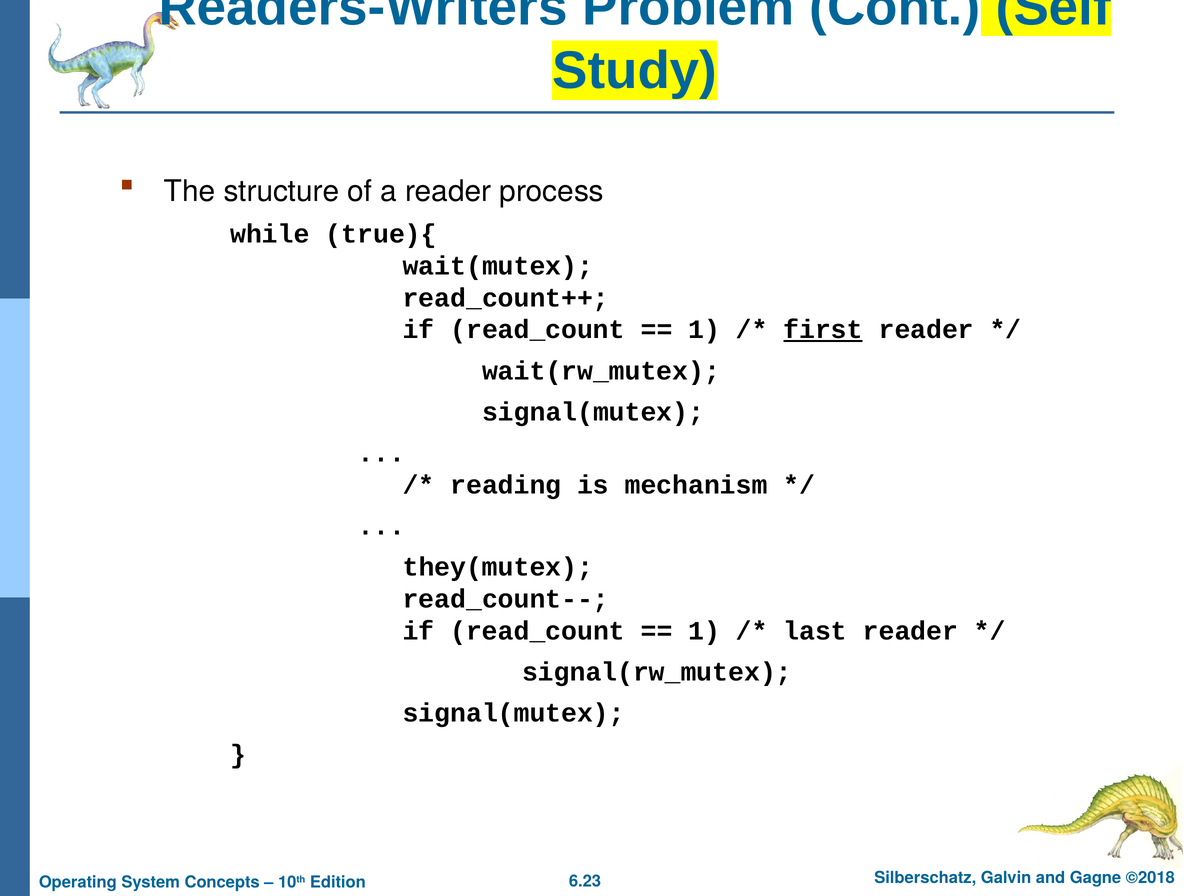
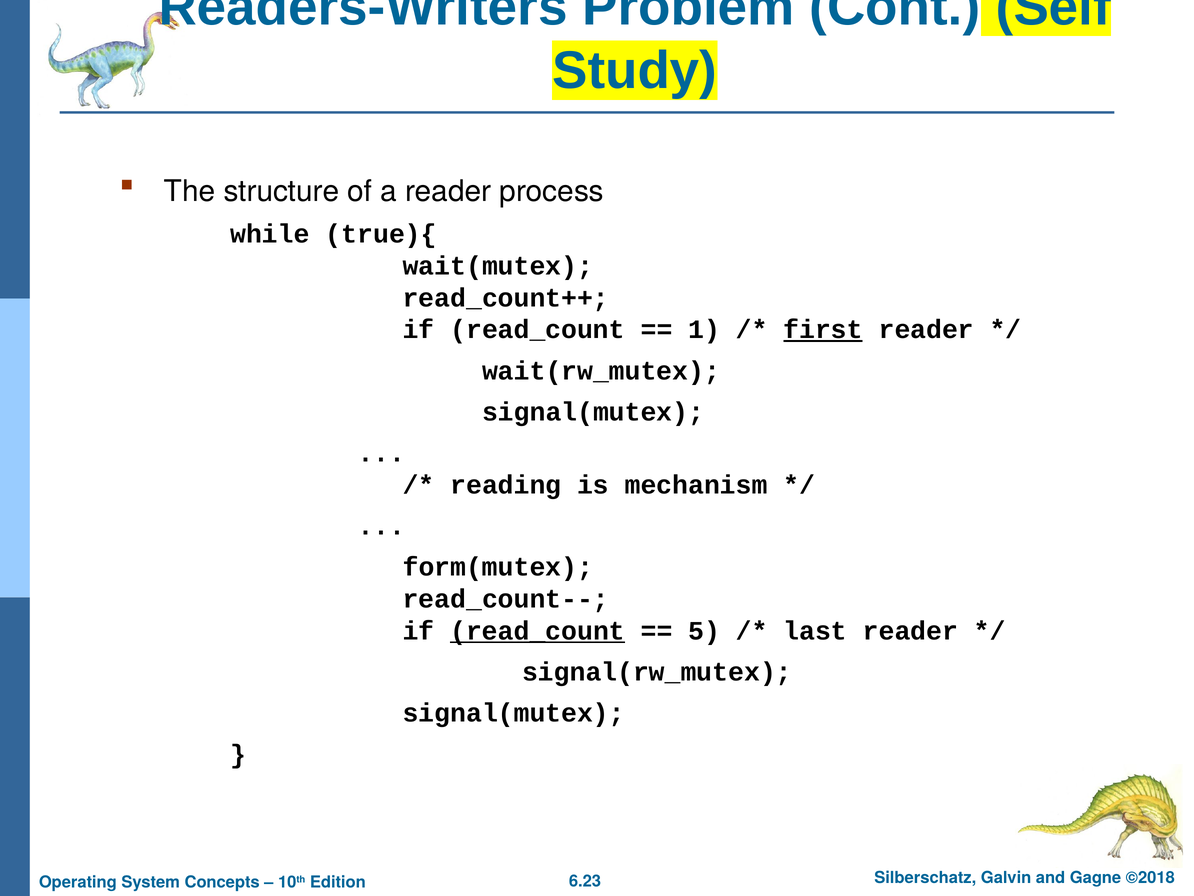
they(mutex: they(mutex -> form(mutex (498, 567)
read_count underline: none -> present (538, 631)
1: 1 -> 5 (704, 631)
